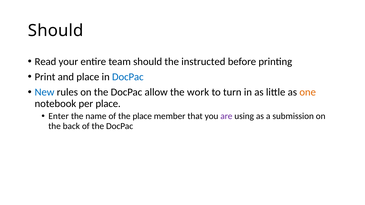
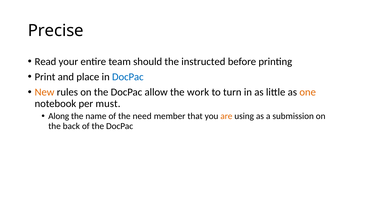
Should: Should -> Precise (56, 31)
New colour: blue -> orange (45, 92)
per place: place -> must (108, 104)
Enter: Enter -> Along (59, 116)
the place: place -> need (142, 116)
are colour: purple -> orange (226, 116)
